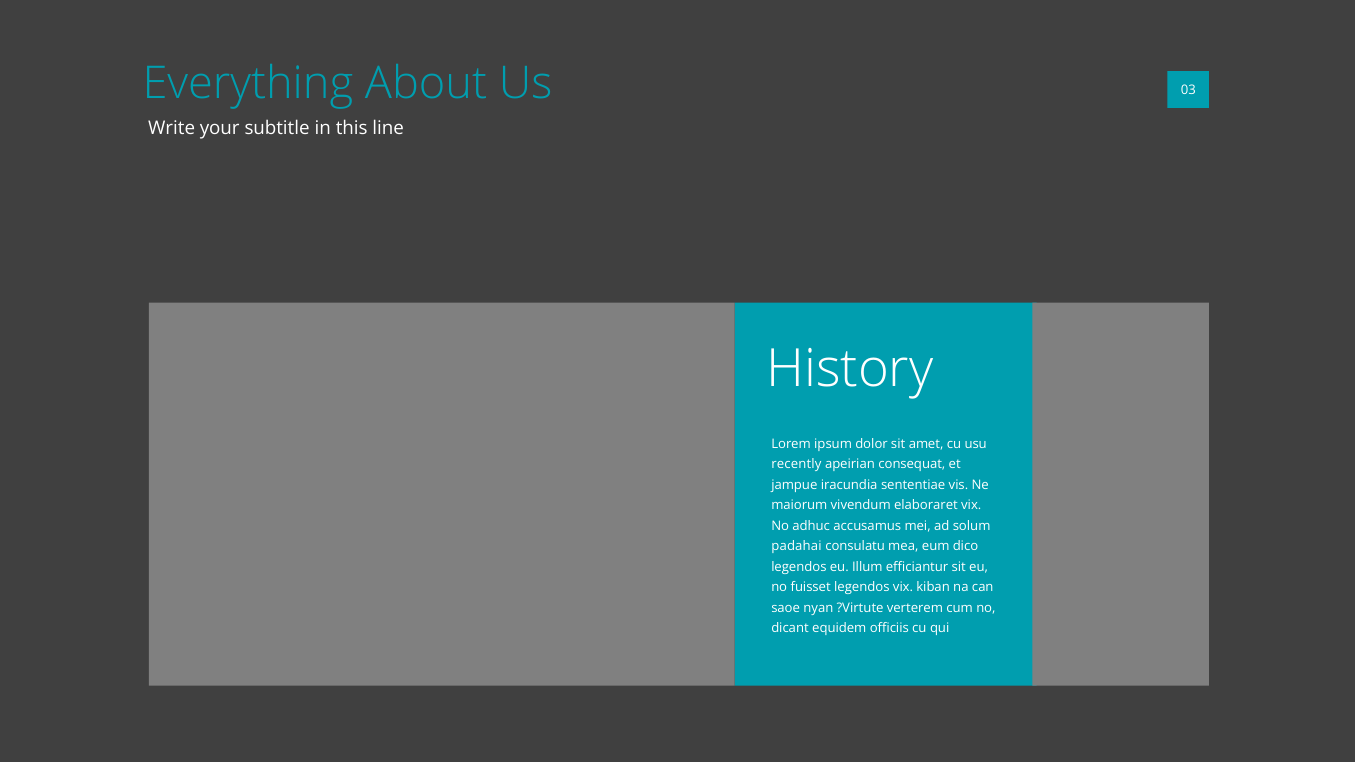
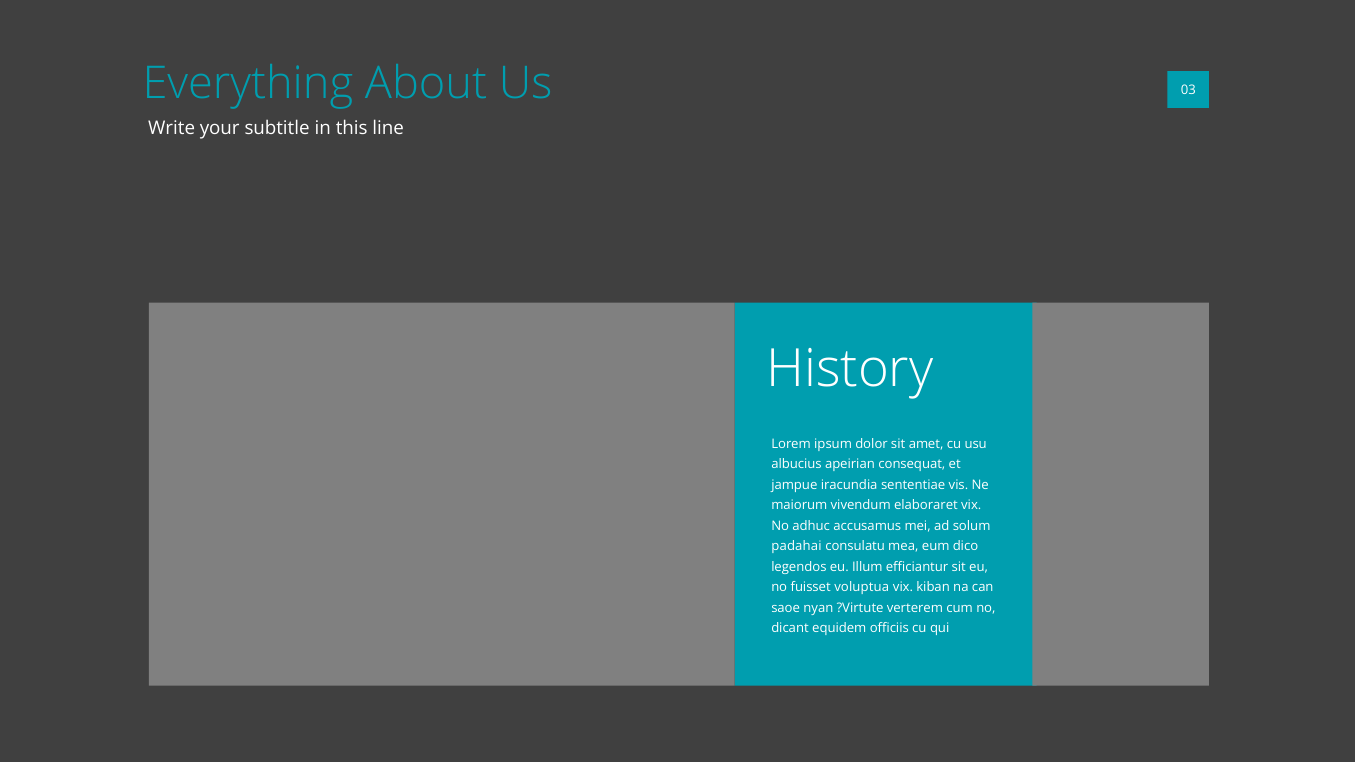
recently: recently -> albucius (796, 465)
fuisset legendos: legendos -> voluptua (862, 587)
